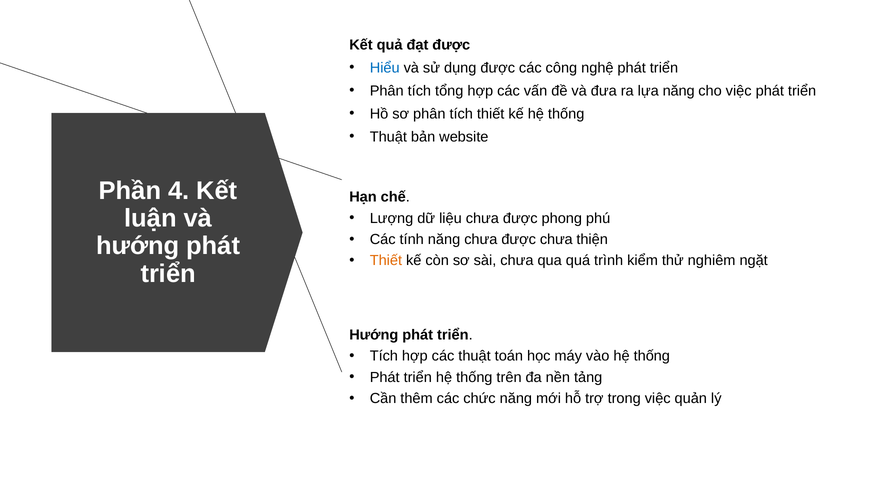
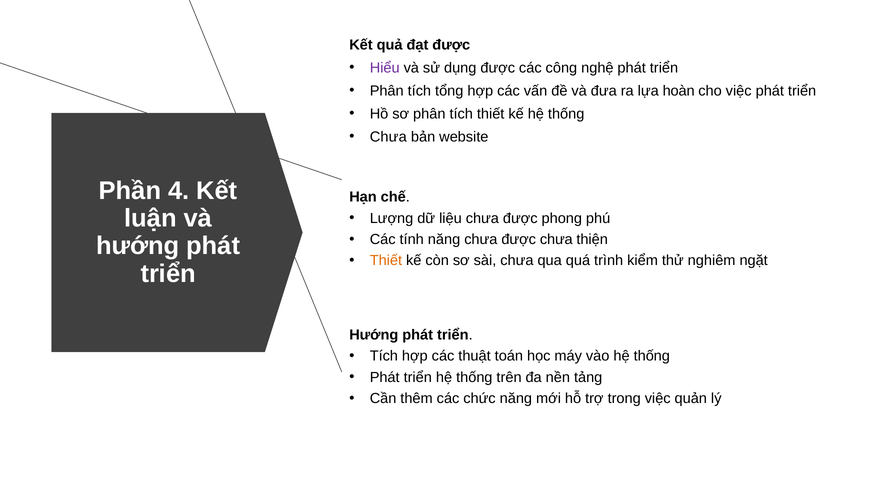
Hiểu colour: blue -> purple (385, 68)
lựa năng: năng -> hoàn (679, 91)
Thuật: Thuật -> Chưa (388, 137)
